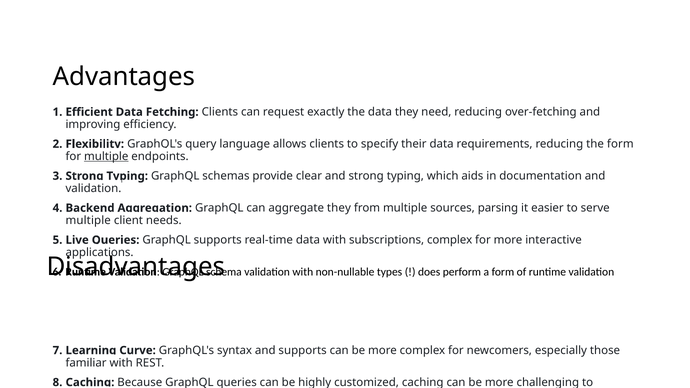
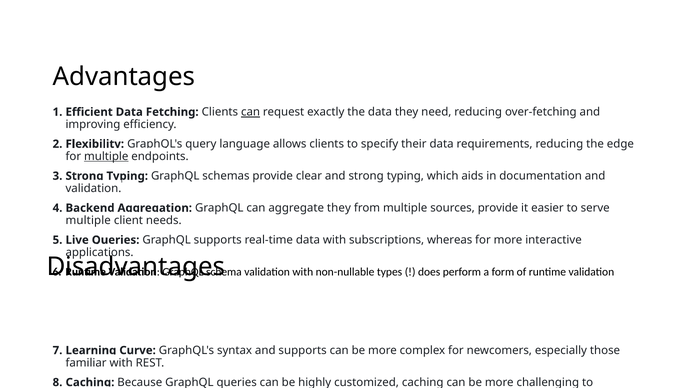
can underline: none -> present (251, 112)
the form: form -> edge (620, 144)
sources parsing: parsing -> provide (498, 208)
subscriptions complex: complex -> whereas (450, 240)
